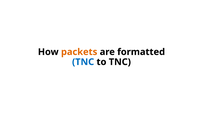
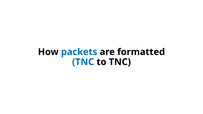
packets colour: orange -> blue (79, 52)
